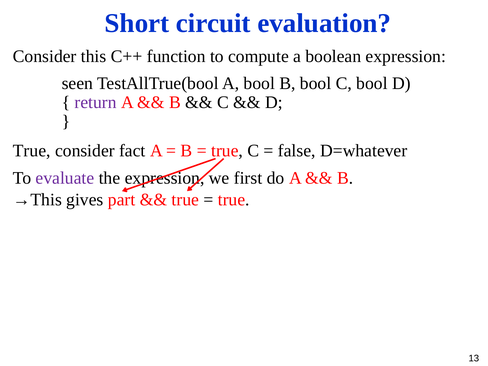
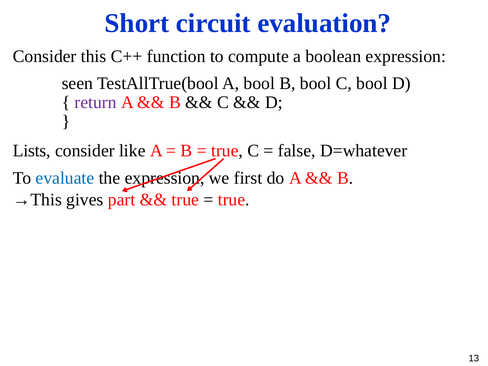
True: True -> Lists (32, 151)
fact: fact -> like (132, 151)
evaluate colour: purple -> blue (65, 178)
